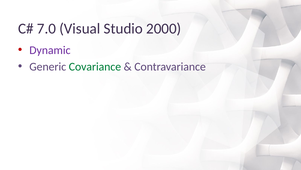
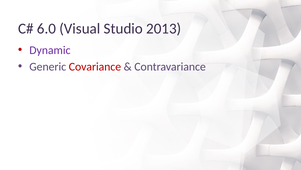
7.0: 7.0 -> 6.0 (46, 29)
2000: 2000 -> 2013 (164, 29)
Covariance colour: green -> red (95, 66)
